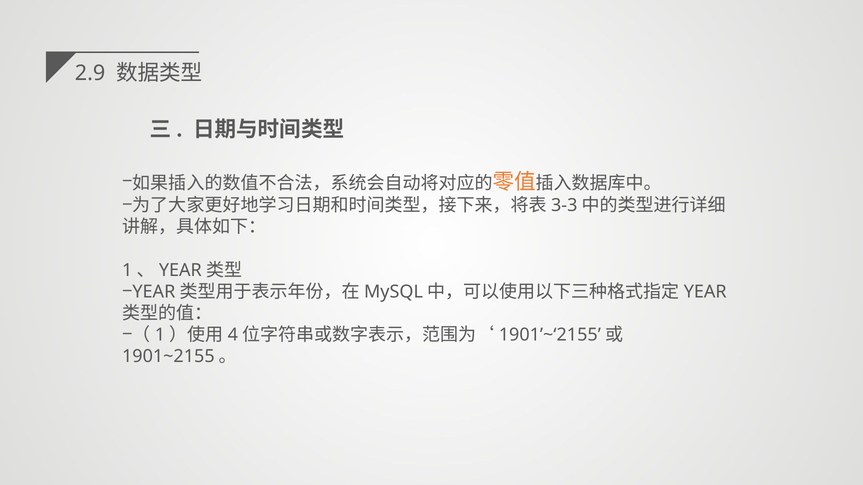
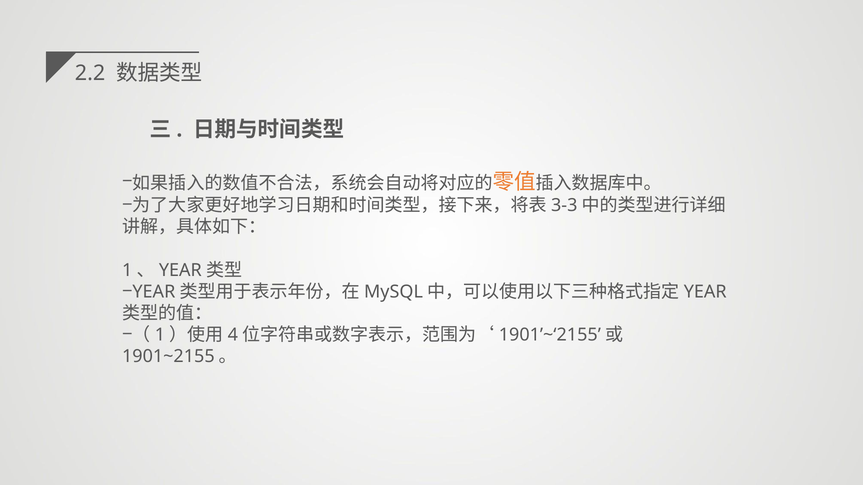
2.9: 2.9 -> 2.2 (90, 73)
